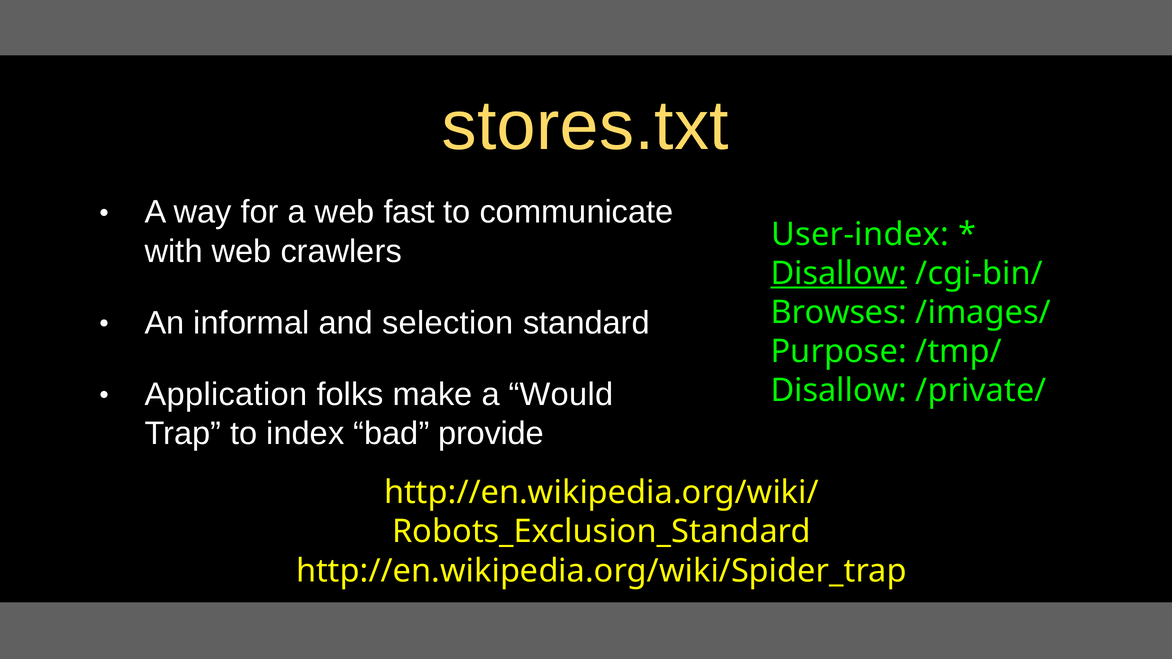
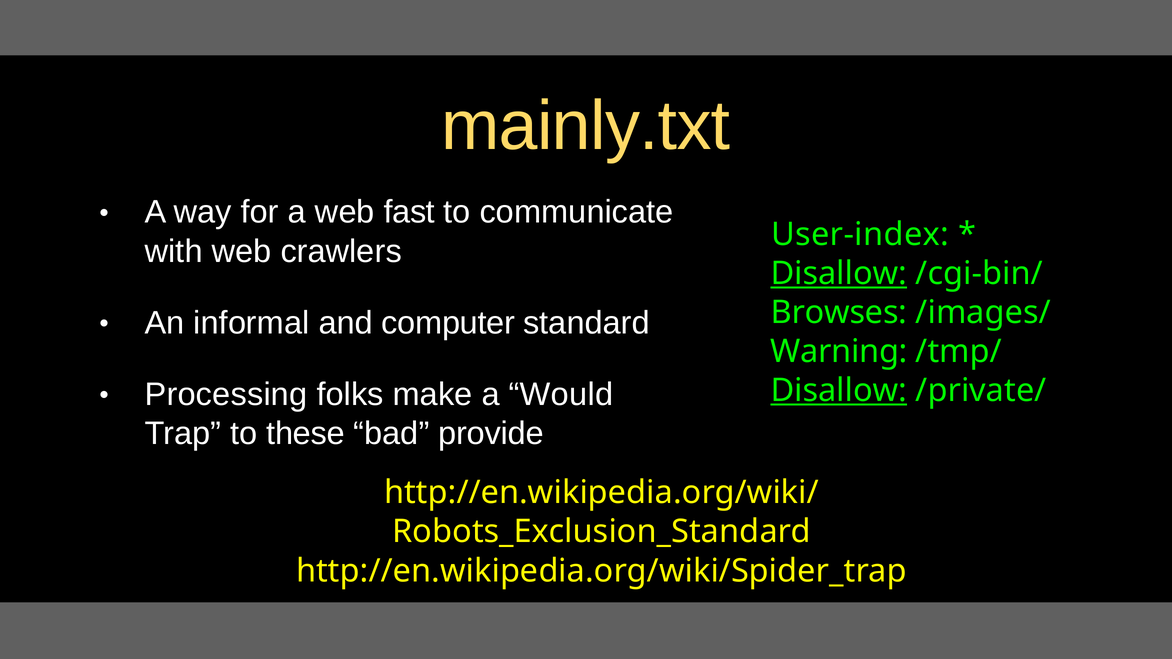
stores.txt: stores.txt -> mainly.txt (586, 126)
selection: selection -> computer (448, 323)
Purpose: Purpose -> Warning (839, 352)
Application: Application -> Processing (226, 395)
Disallow underline: none -> present (839, 391)
index: index -> these (306, 434)
